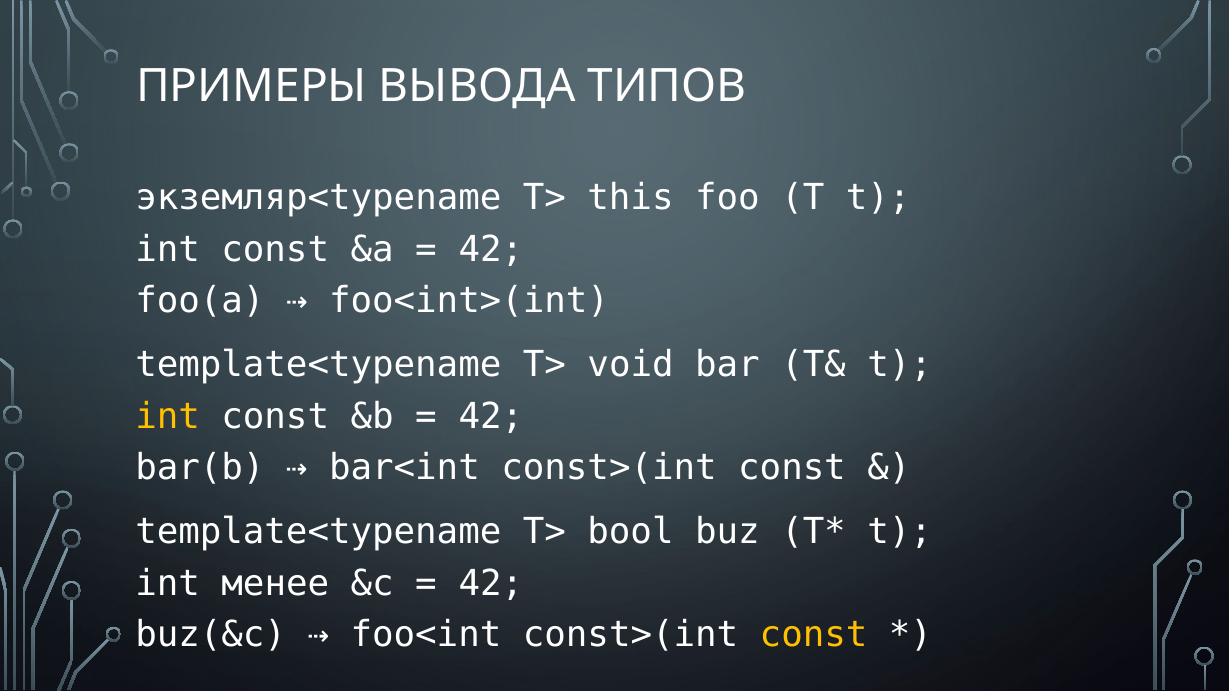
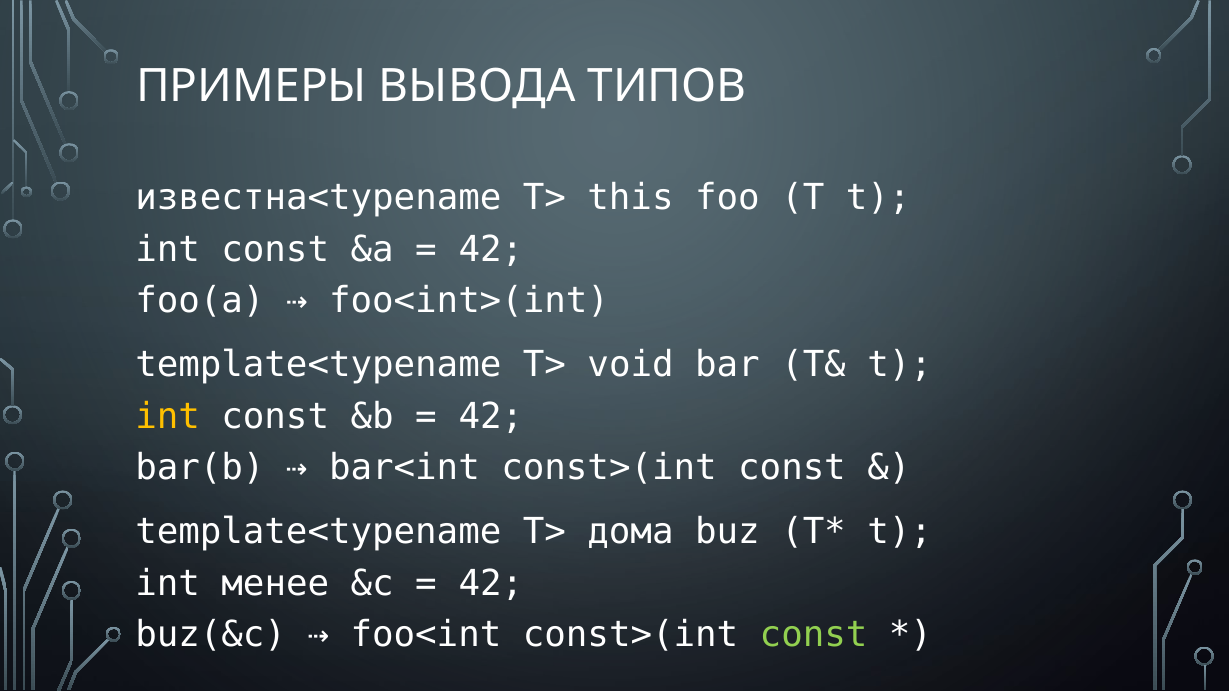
экземляр<typename: экземляр<typename -> известна<typename (318, 198)
bool: bool -> дома (631, 532)
const colour: yellow -> light green (814, 635)
